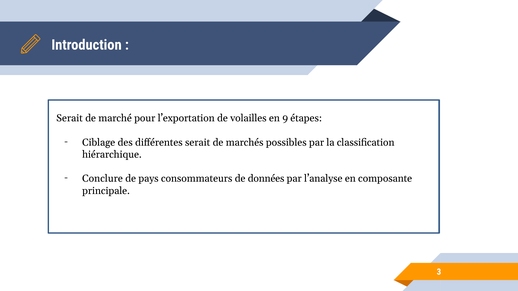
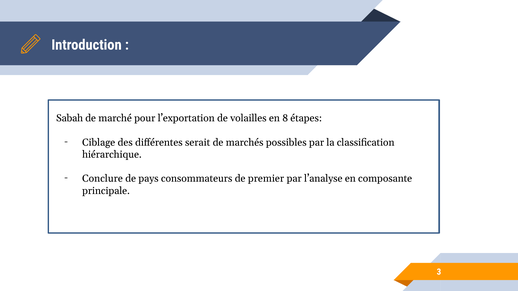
Serait: Serait -> Sabah (70, 118)
9: 9 -> 8 (285, 118)
données: données -> premier (266, 179)
